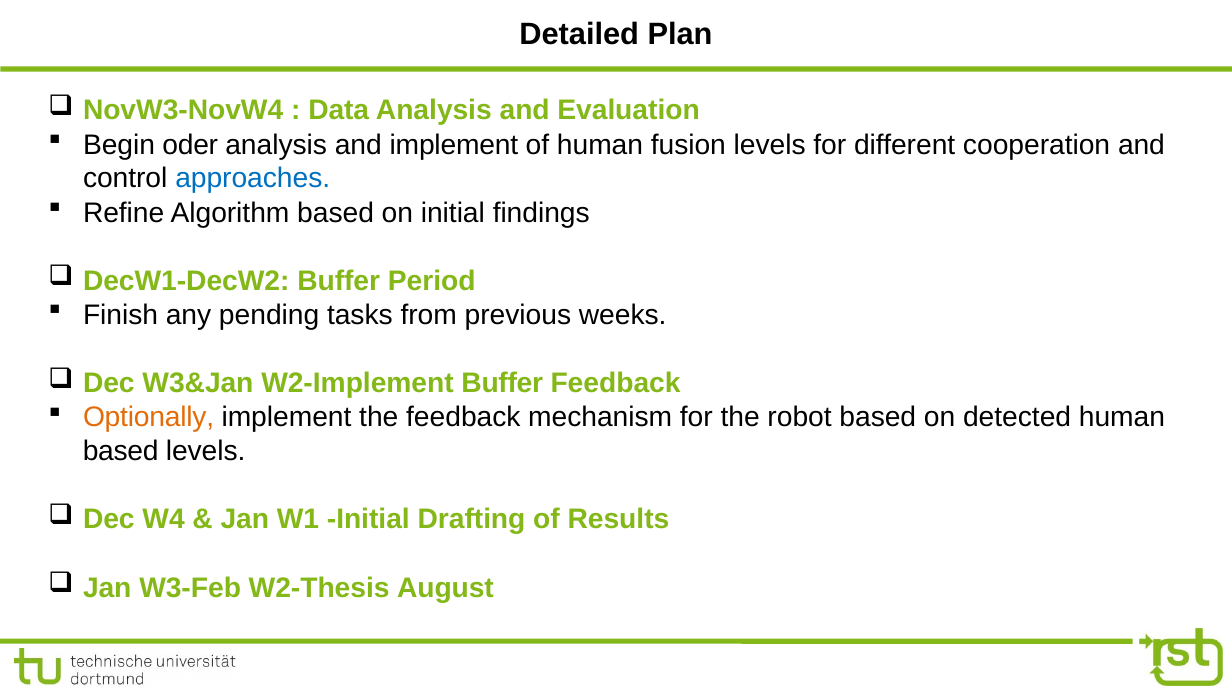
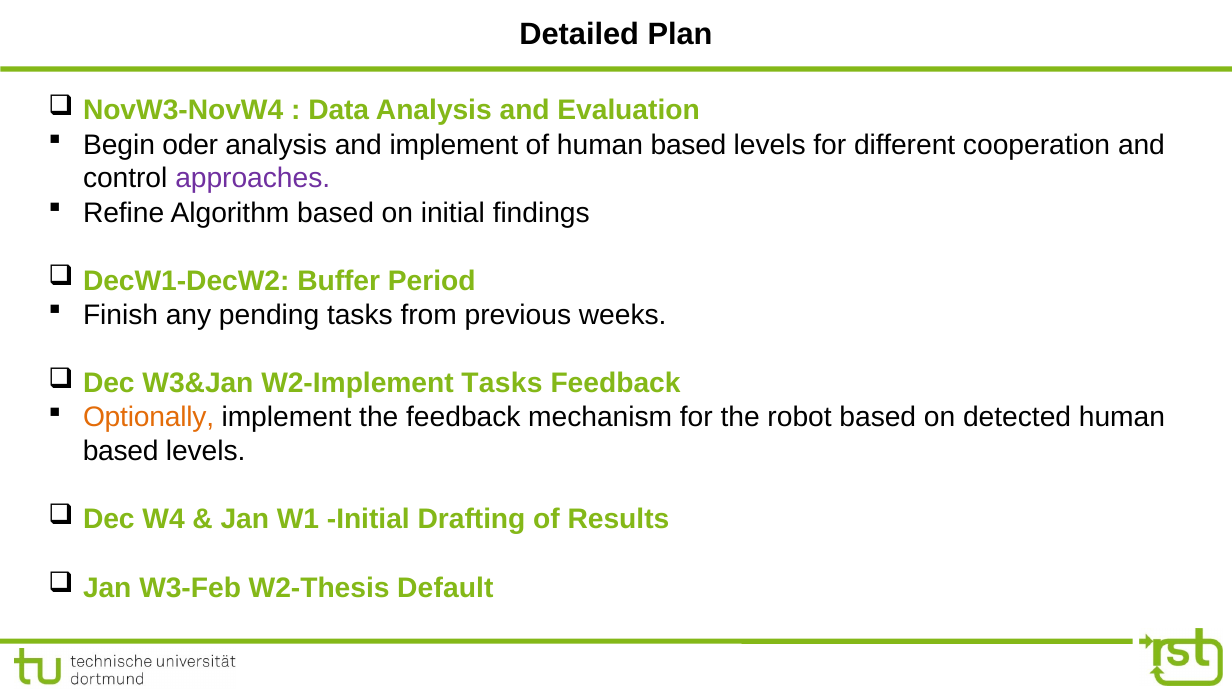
of human fusion: fusion -> based (689, 145)
approaches colour: blue -> purple (253, 179)
W2-Implement Buffer: Buffer -> Tasks (502, 383)
August: August -> Default (445, 588)
